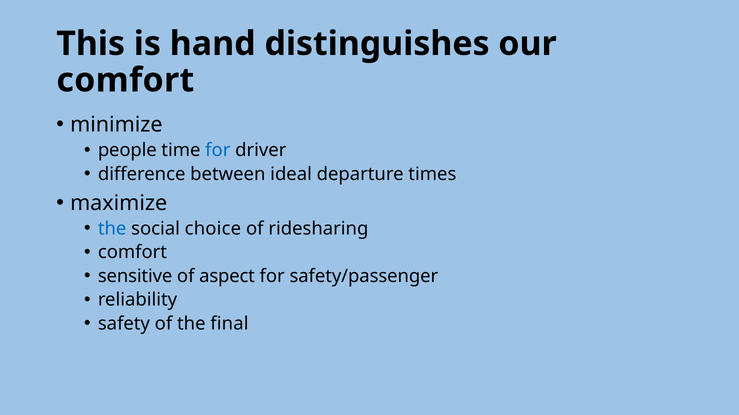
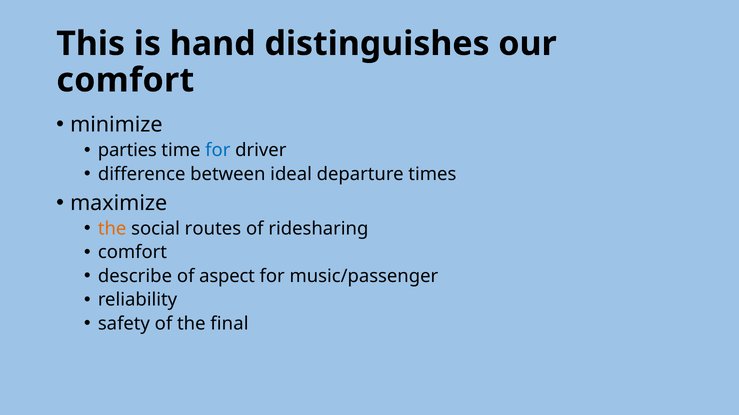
people: people -> parties (127, 150)
the colour: blue -> orange (112, 229)
choice: choice -> routes (213, 229)
sensitive: sensitive -> describe (135, 277)
safety/passenger: safety/passenger -> music/passenger (364, 277)
